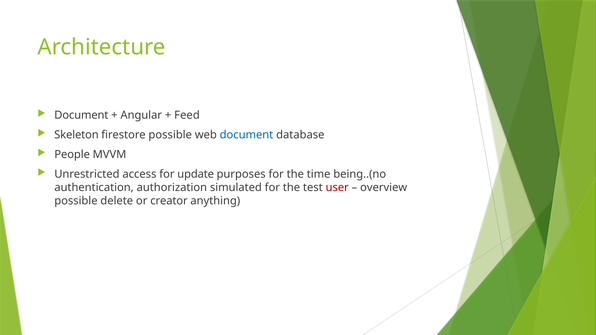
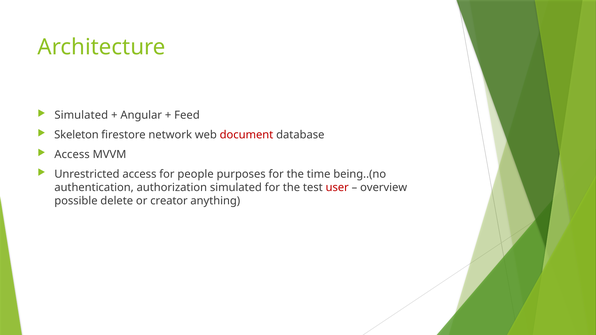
Document: Document -> Simulated (81, 115)
firestore possible: possible -> network (170, 135)
document colour: blue -> red (246, 135)
People: People -> Access (72, 155)
update: update -> people (196, 174)
